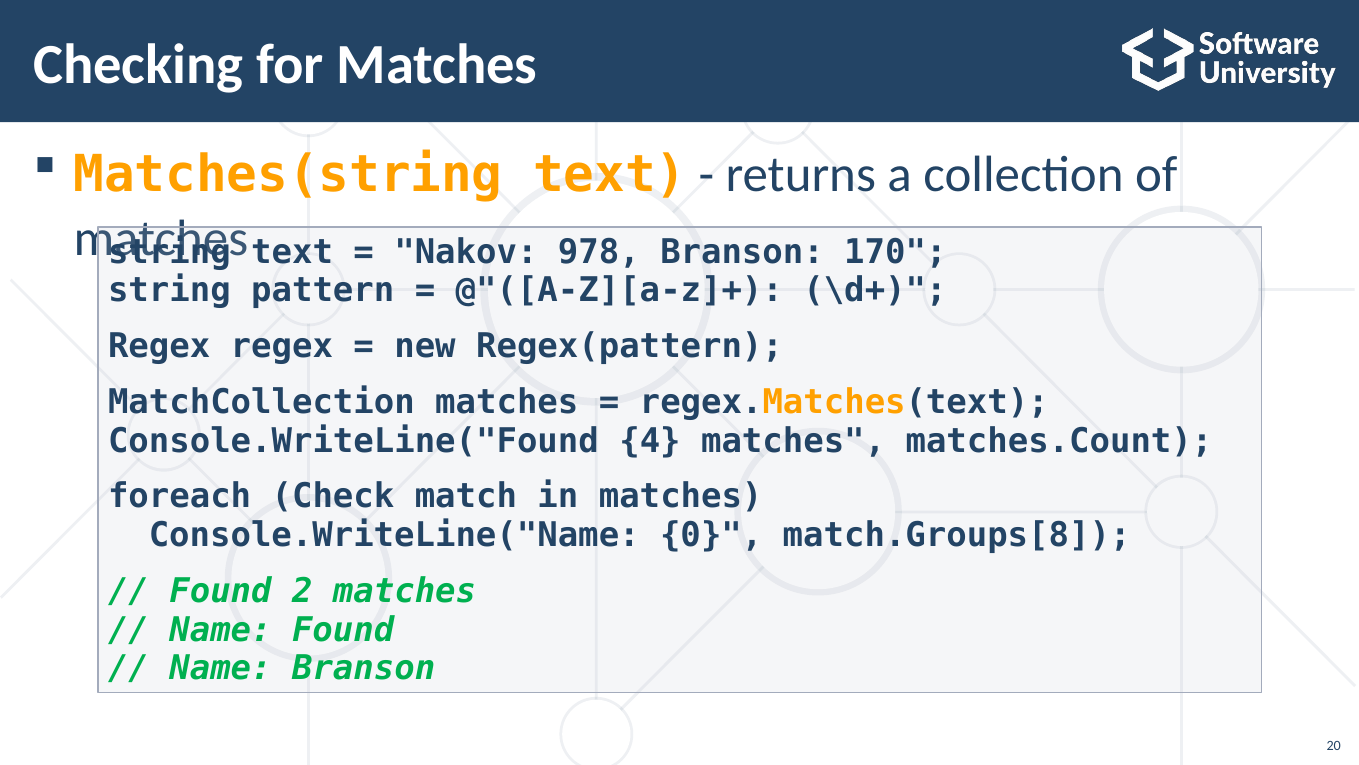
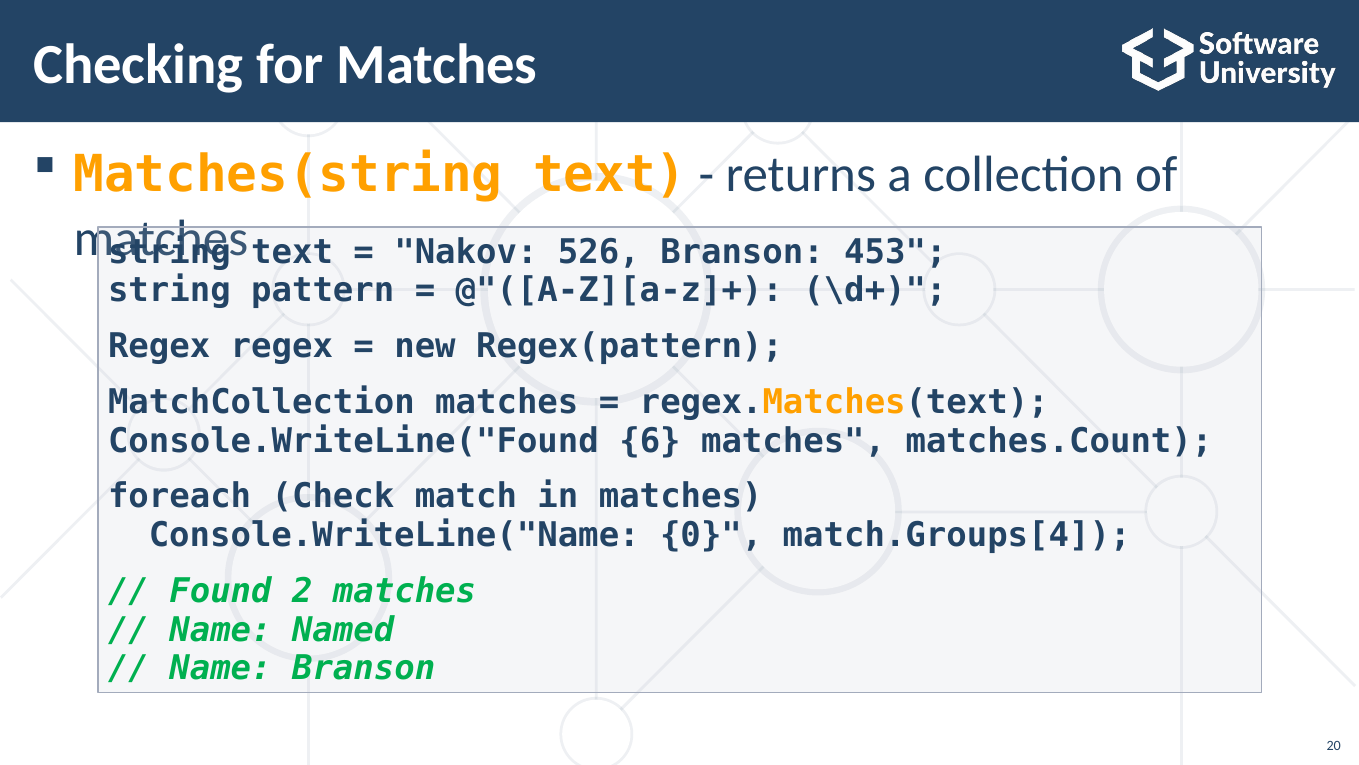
978: 978 -> 526 (599, 252)
170: 170 -> 453 (895, 252)
4: 4 -> 6 (650, 441)
match.Groups[8: match.Groups[8 -> match.Groups[4 (957, 535)
Name Found: Found -> Named (343, 629)
